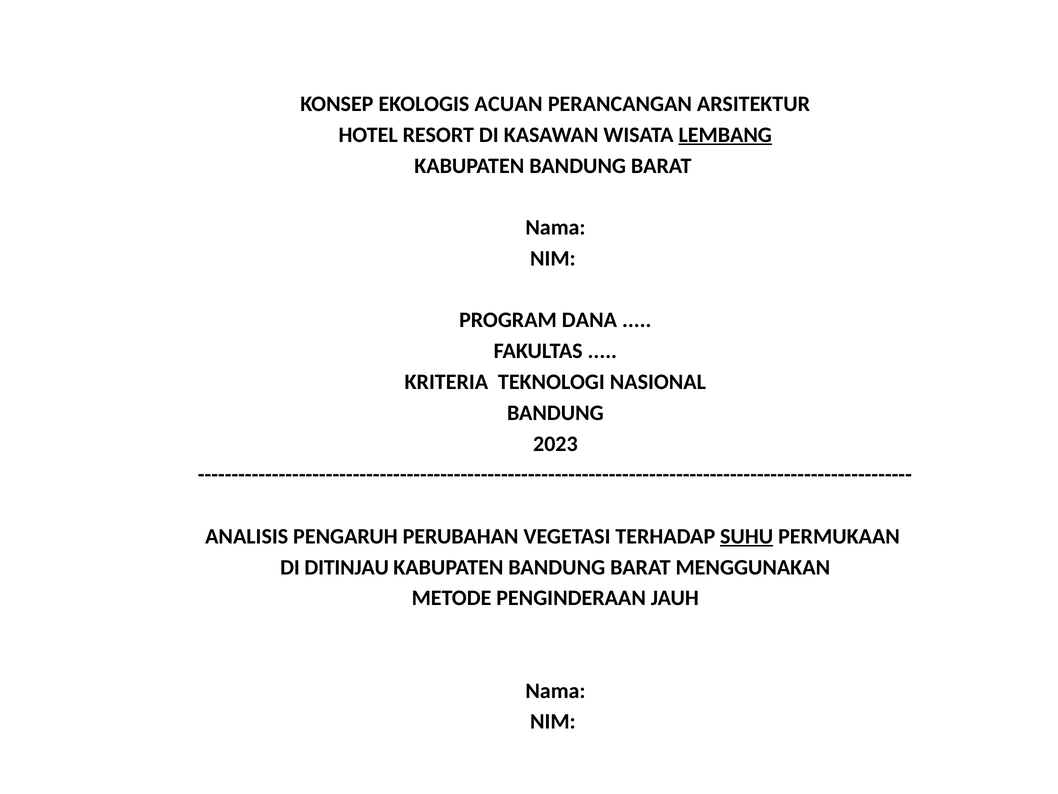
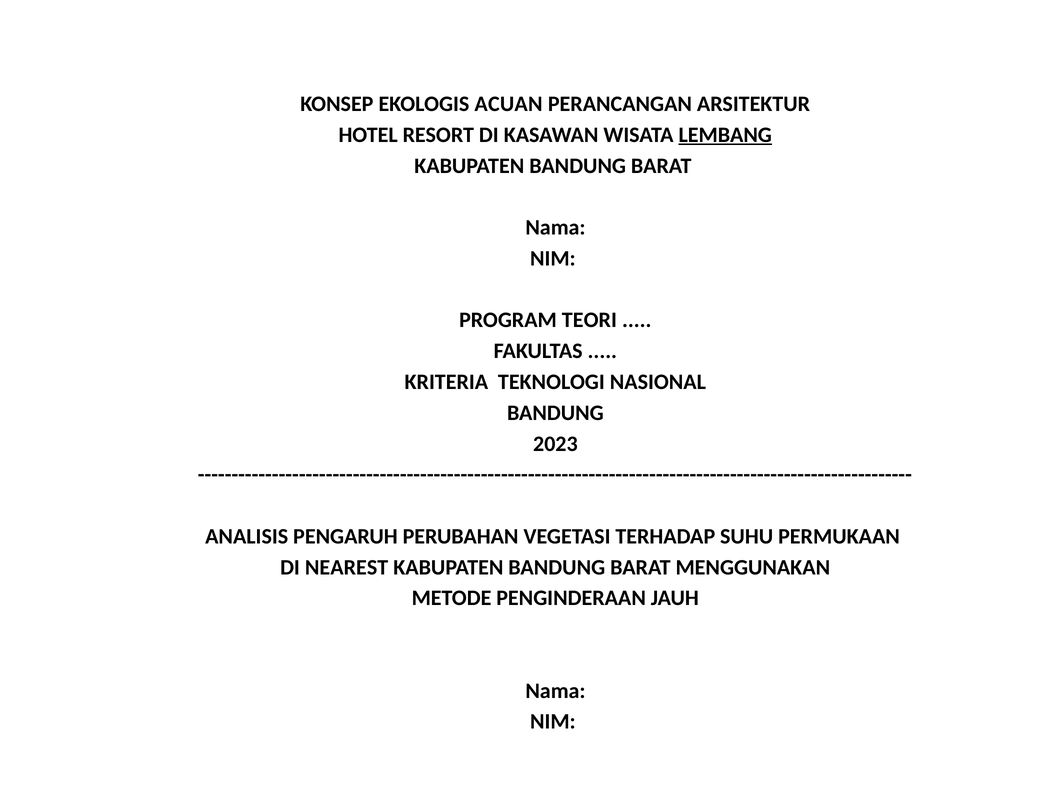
DANA: DANA -> TEORI (589, 320)
SUHU underline: present -> none (747, 536)
DITINJAU: DITINJAU -> NEAREST (347, 567)
